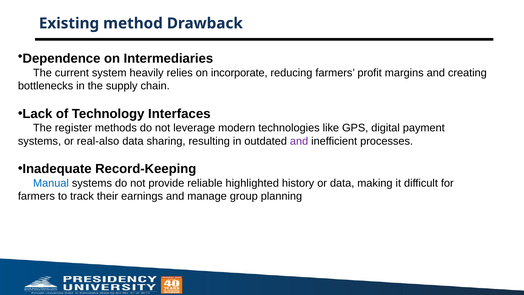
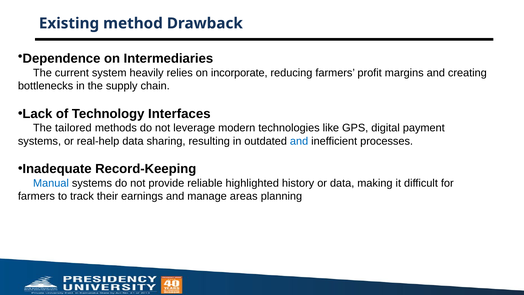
register: register -> tailored (73, 128)
real-also: real-also -> real-help (98, 141)
and colour: purple -> blue (299, 141)
group: group -> areas (244, 196)
